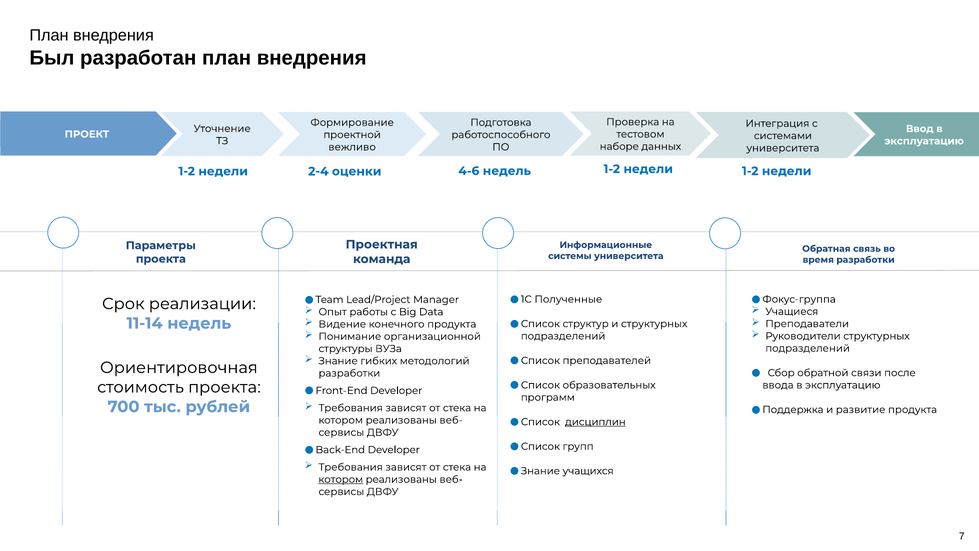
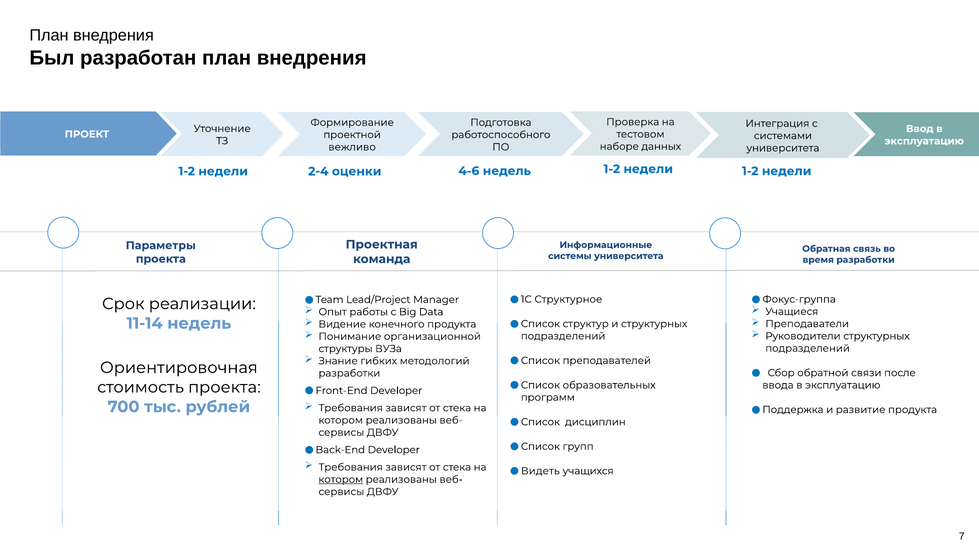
Полученные: Полученные -> Структурное (568, 299)
дисциплин underline: present -> none (595, 422)
Знание: Знание -> Видеть (540, 471)
